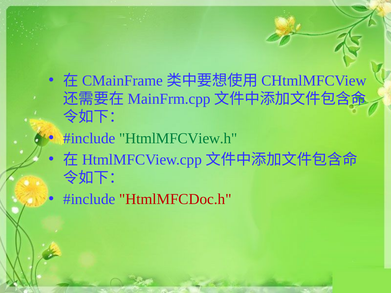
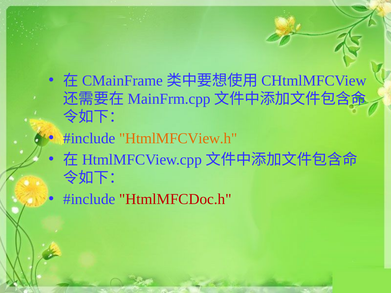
HtmlMFCView.h colour: green -> orange (178, 138)
